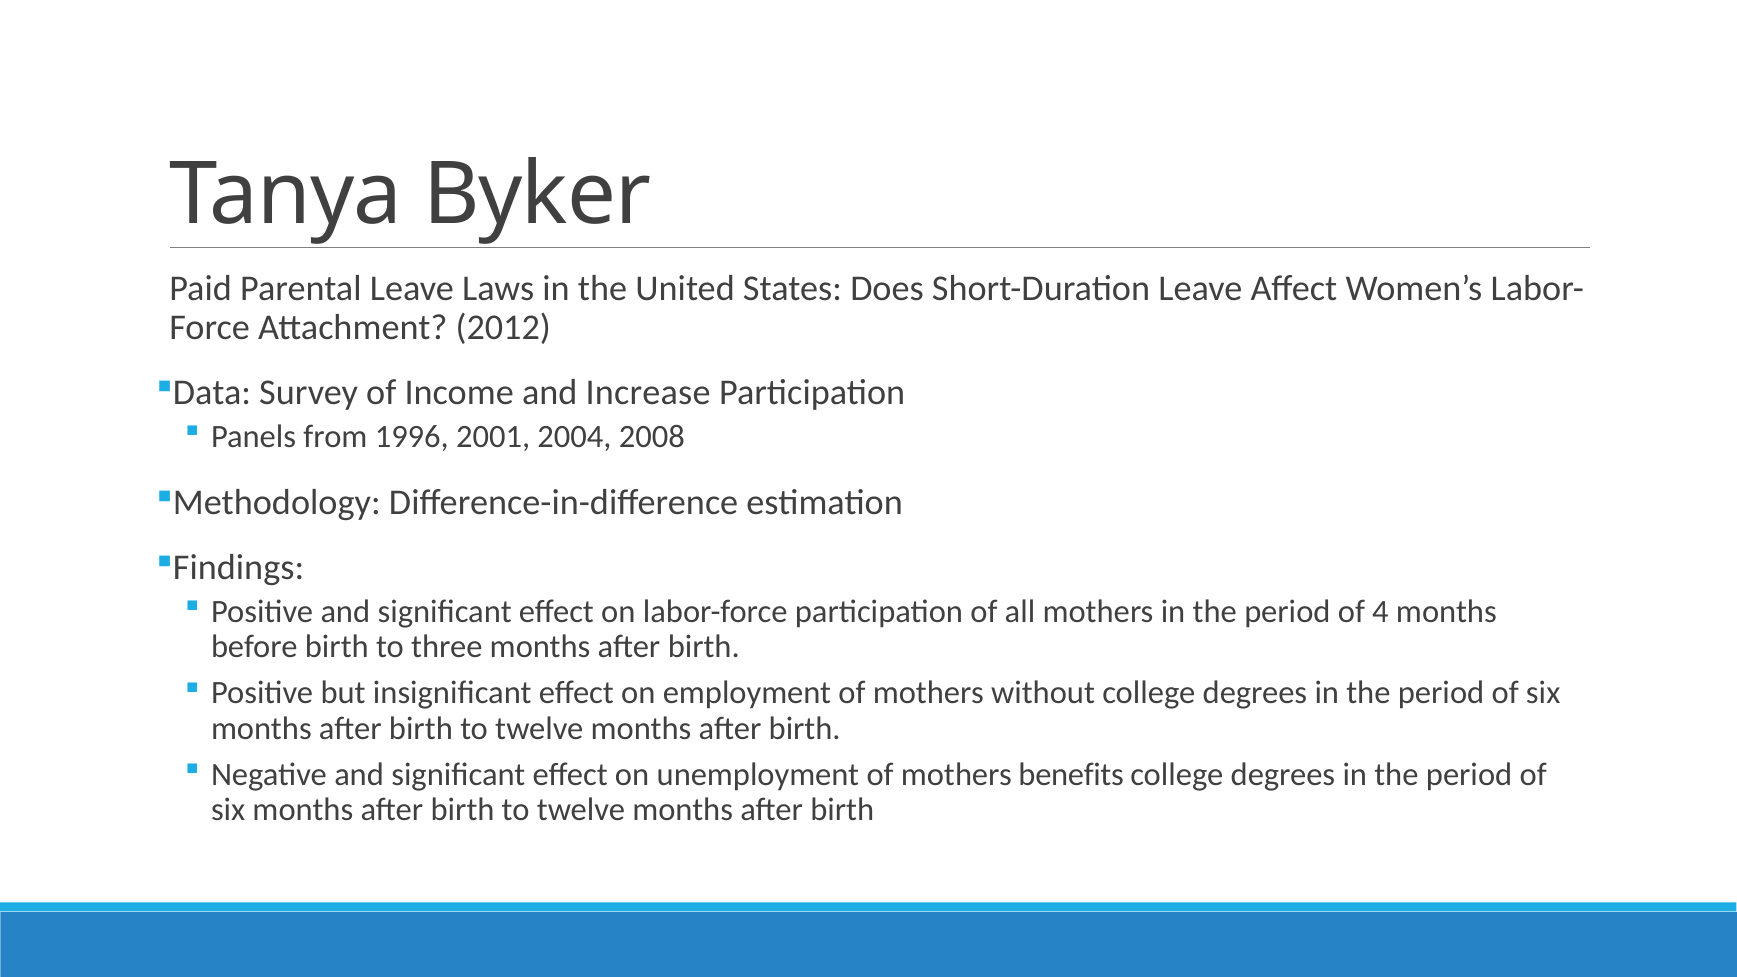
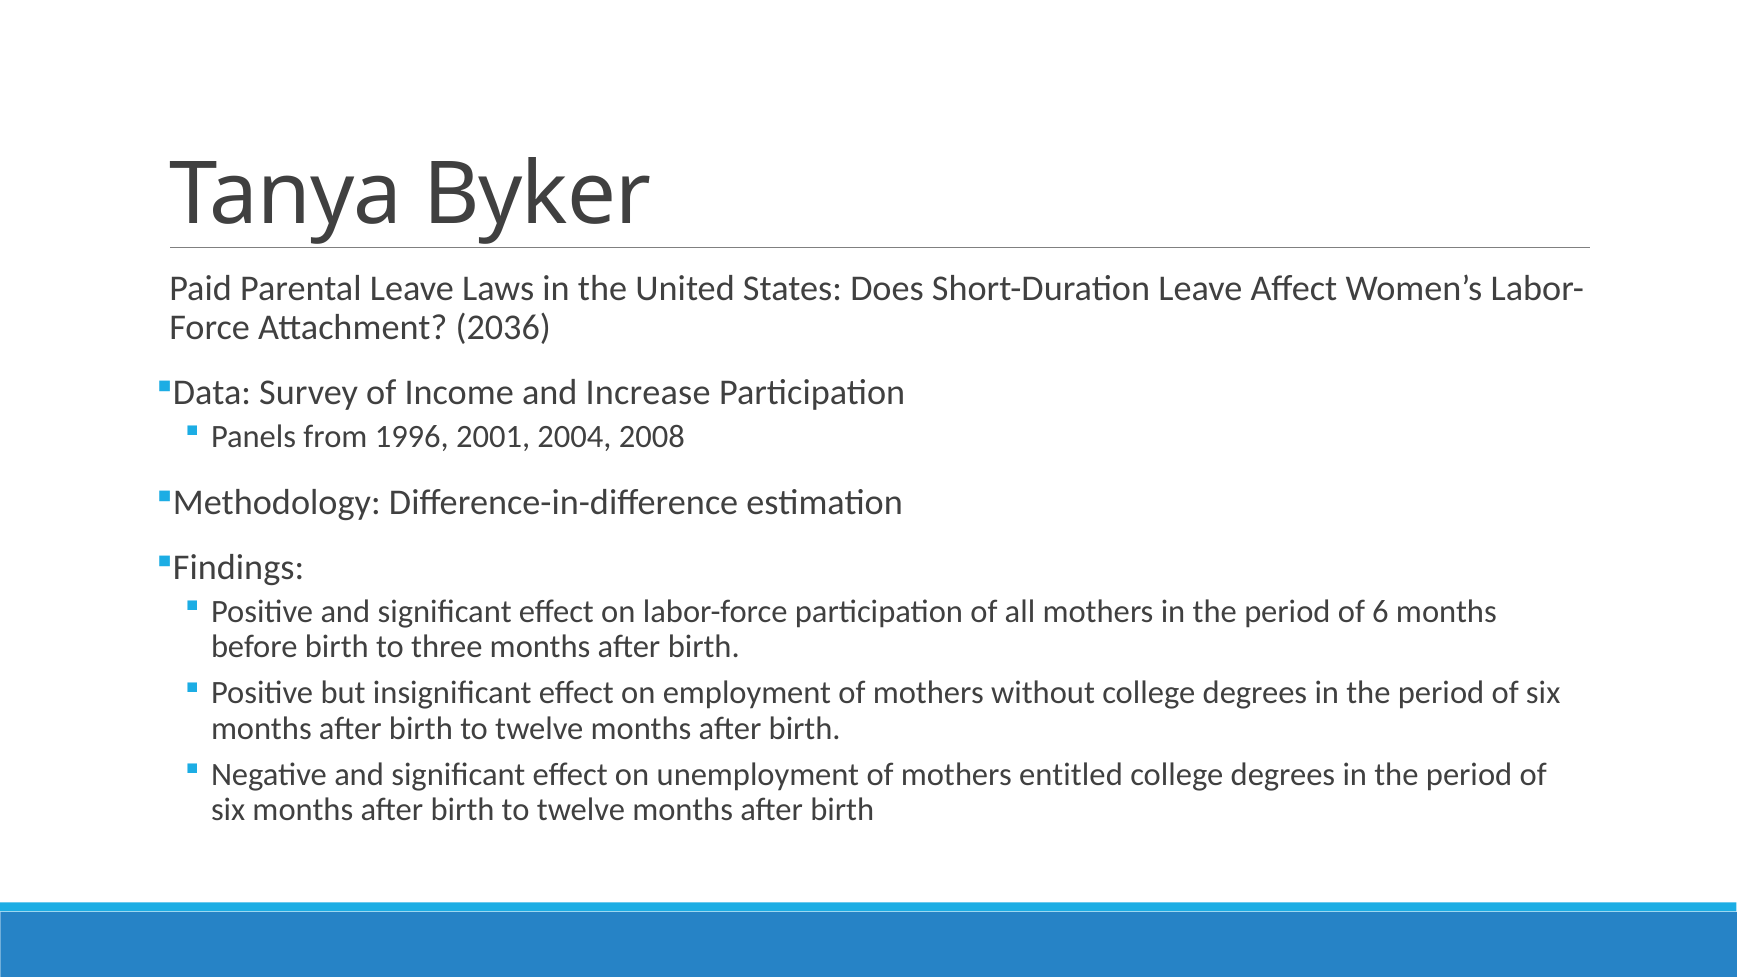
2012: 2012 -> 2036 (503, 328)
4: 4 -> 6 (1380, 612)
benefits: benefits -> entitled (1071, 774)
